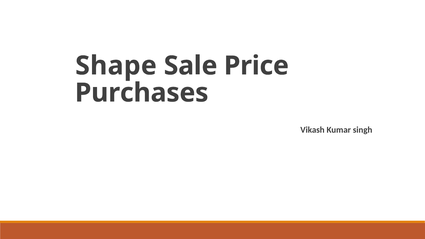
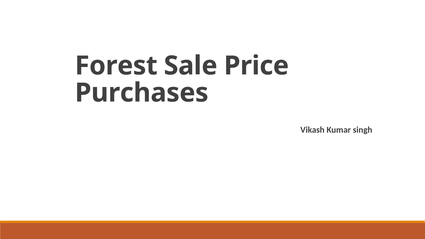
Shape: Shape -> Forest (116, 66)
